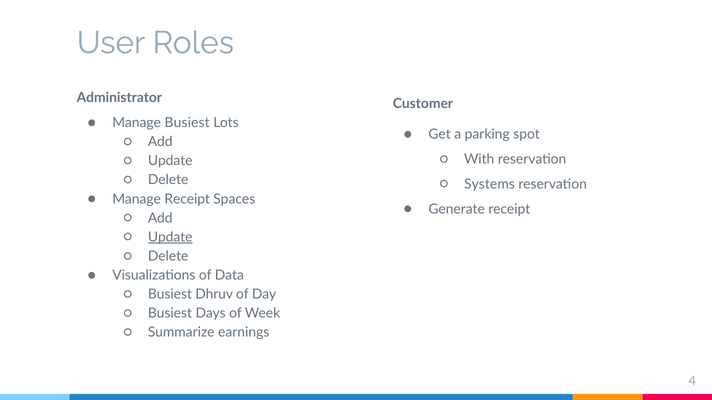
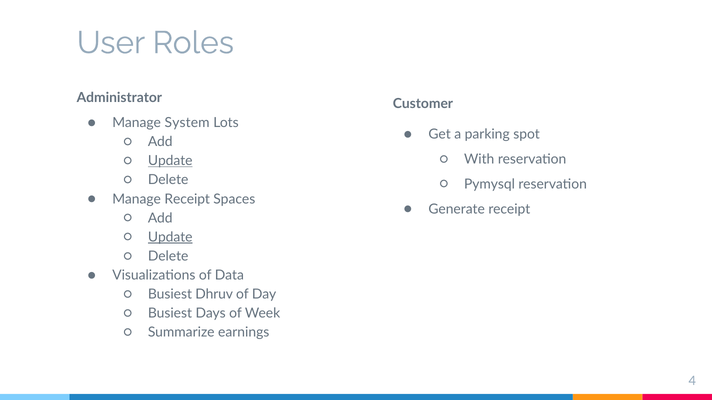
Manage Busiest: Busiest -> System (187, 123)
Update underline: none -> present (170, 161)
Systems: Systems -> Pymysql (490, 184)
